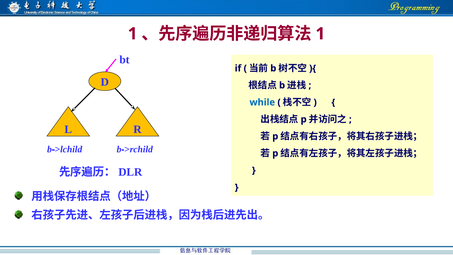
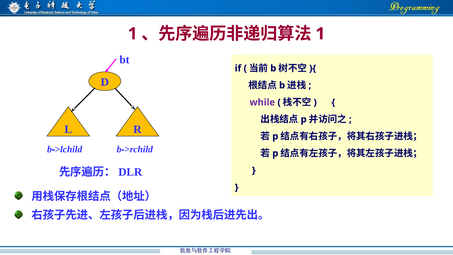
while colour: blue -> purple (262, 102)
